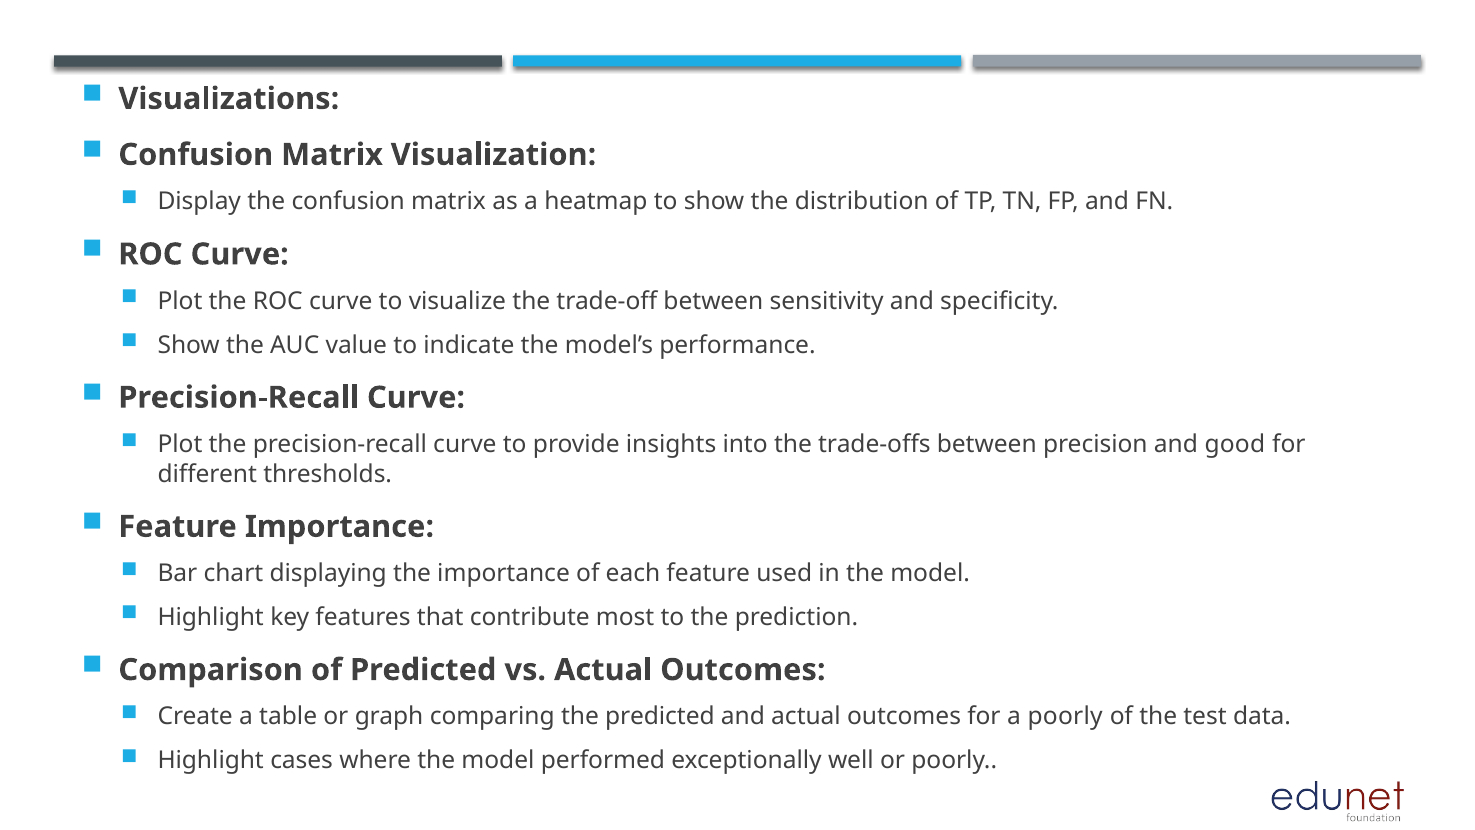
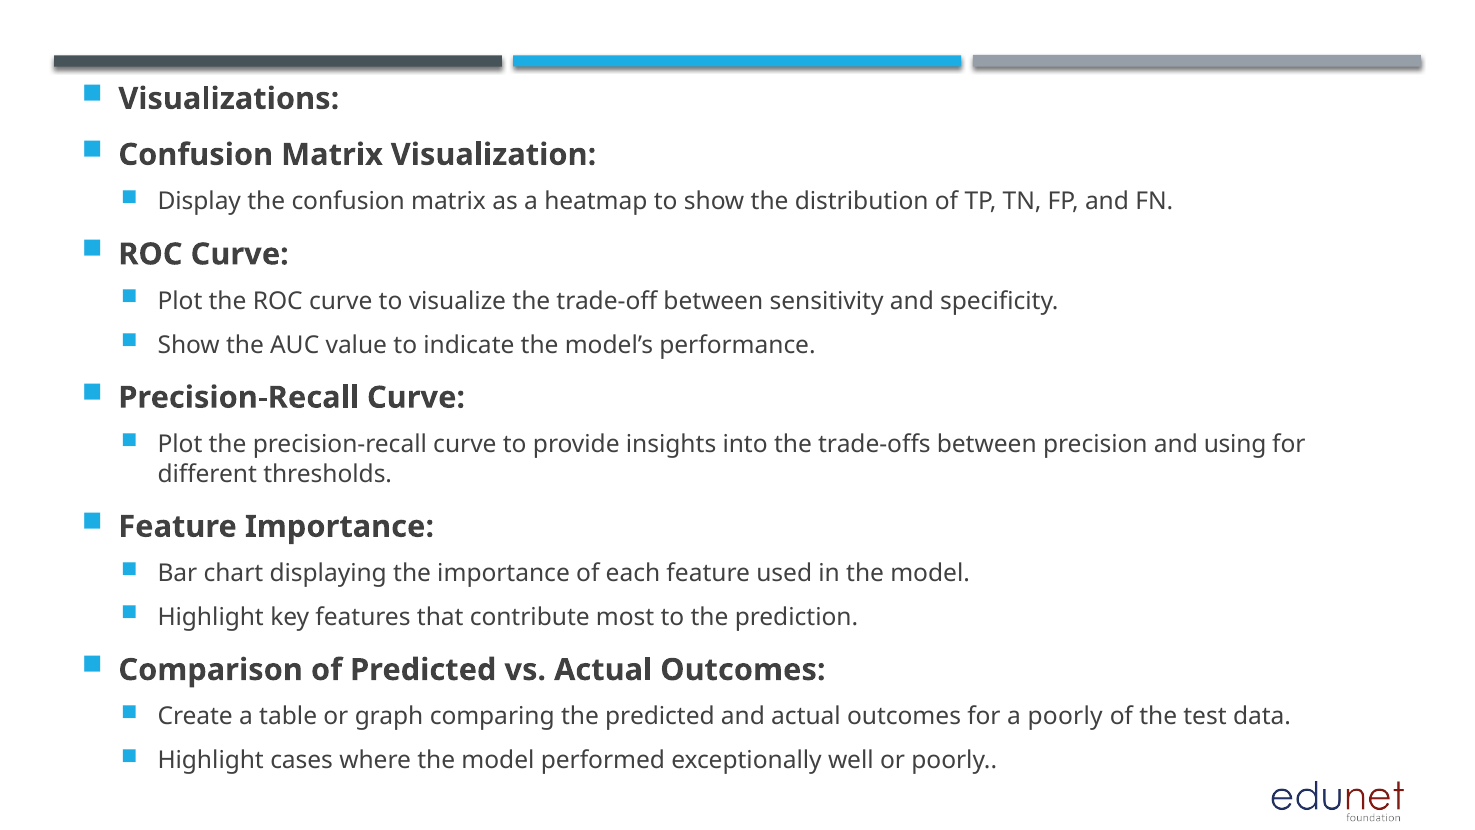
good: good -> using (1235, 444)
